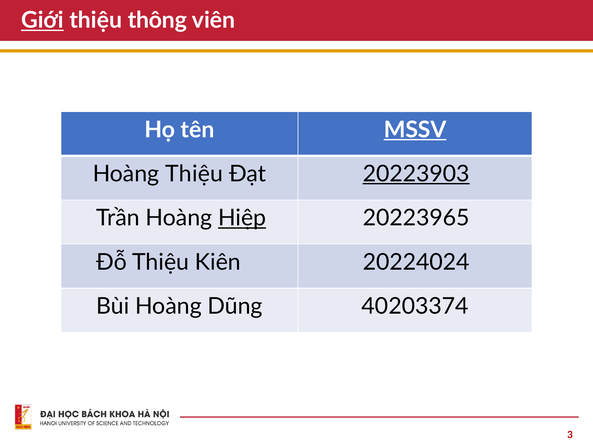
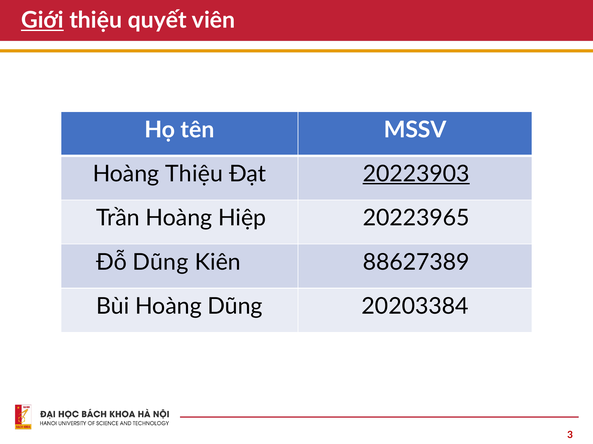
thông: thông -> quyết (157, 20)
MSSV underline: present -> none (415, 130)
Hiệp underline: present -> none (242, 218)
Đỗ Thiệu: Thiệu -> Dũng (160, 263)
20224024: 20224024 -> 88627389 (416, 263)
40203374: 40203374 -> 20203384 (415, 307)
